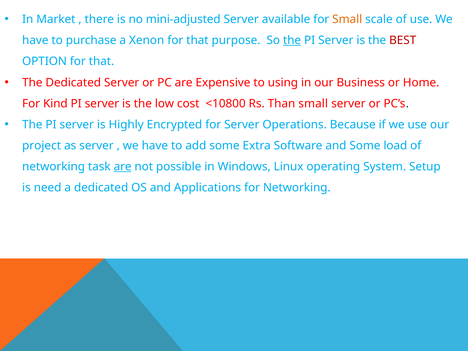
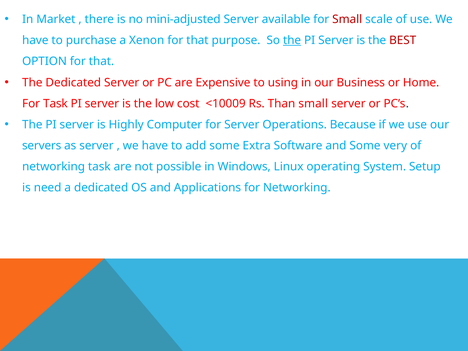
Small colour: orange -> red (347, 19)
For Kind: Kind -> Task (55, 104)
<10800: <10800 -> <10009 (226, 104)
Encrypted: Encrypted -> Computer (174, 125)
project: project -> servers (42, 146)
load: load -> very (395, 146)
are underline: present -> none (123, 167)
